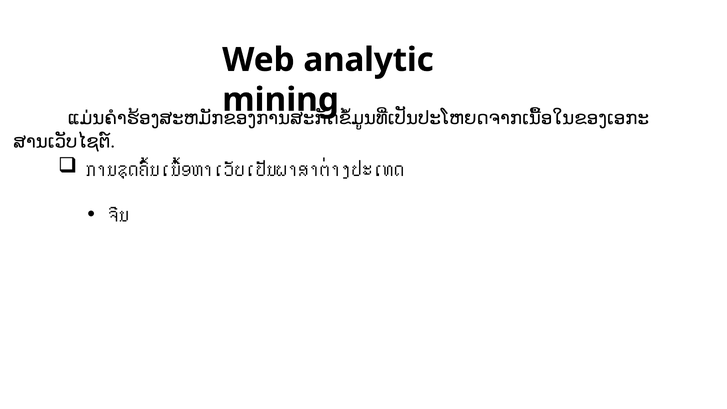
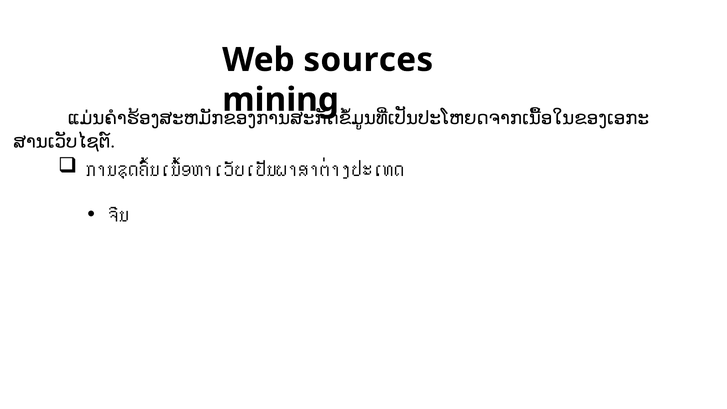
analytic: analytic -> sources (368, 60)
